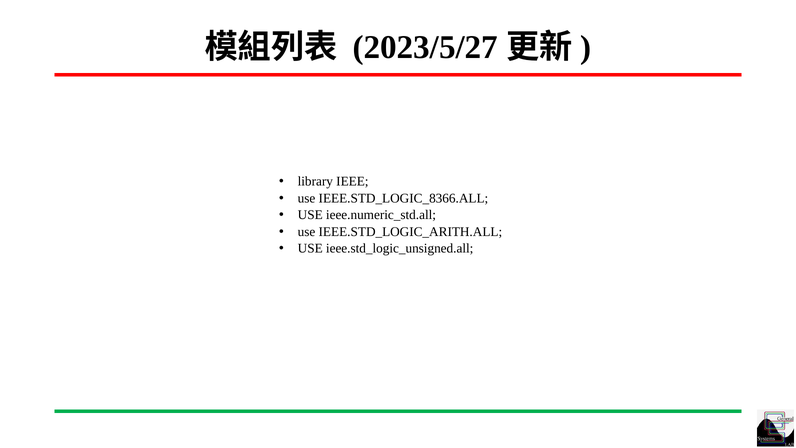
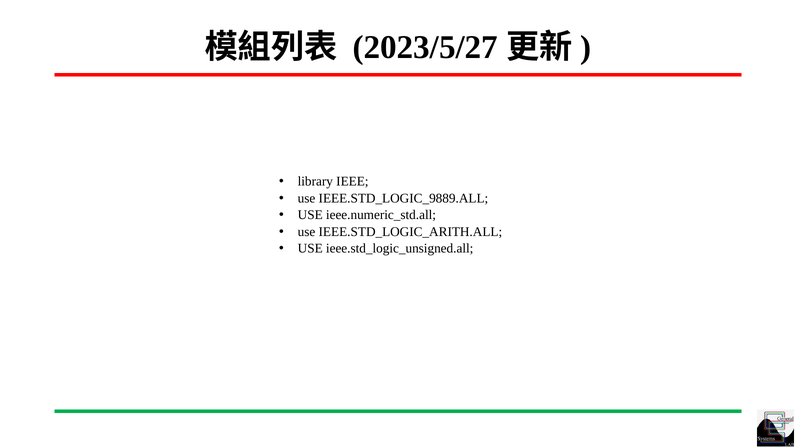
IEEE.STD_LOGIC_8366.ALL: IEEE.STD_LOGIC_8366.ALL -> IEEE.STD_LOGIC_9889.ALL (403, 198)
